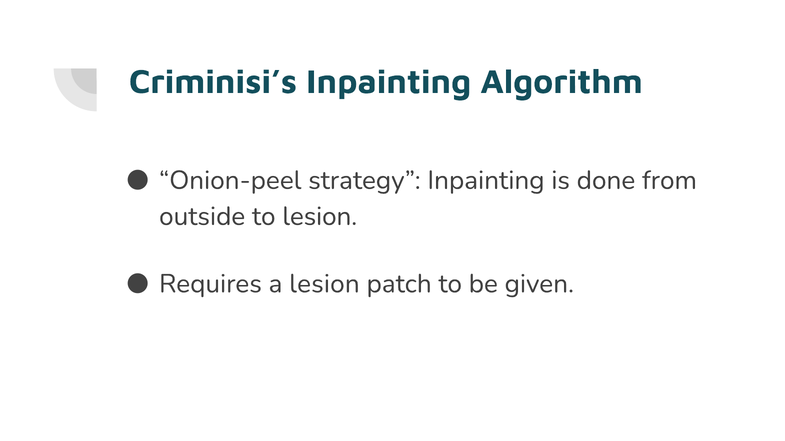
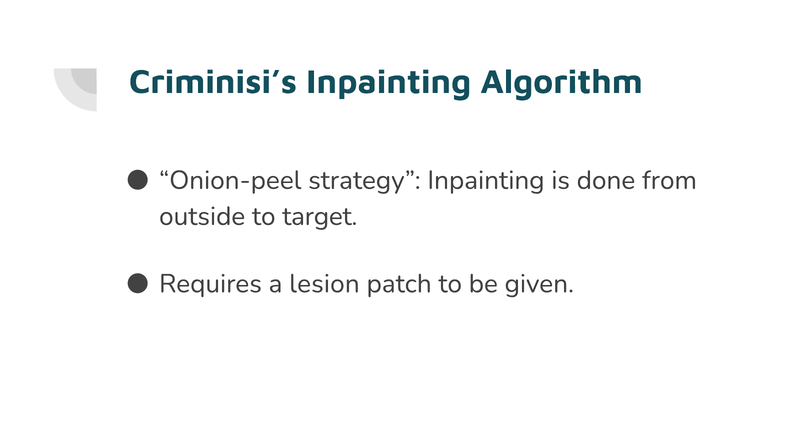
to lesion: lesion -> target (320, 217)
